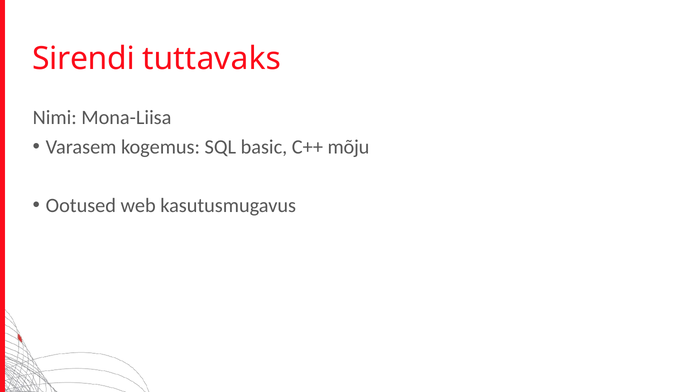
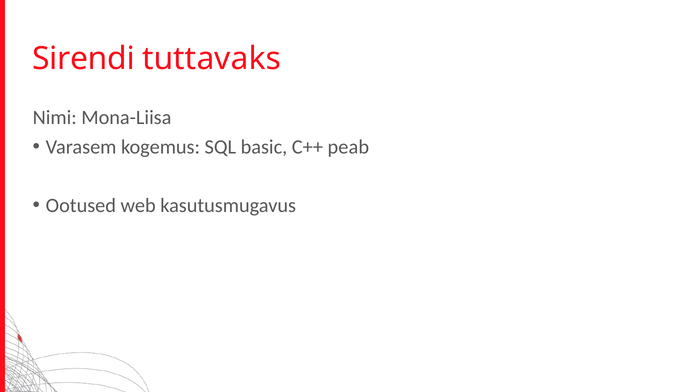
mõju: mõju -> peab (348, 147)
